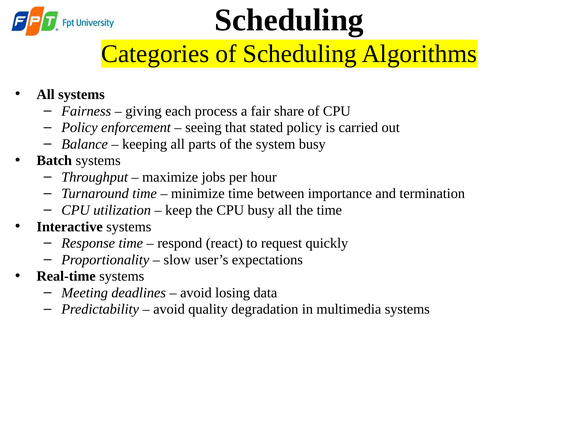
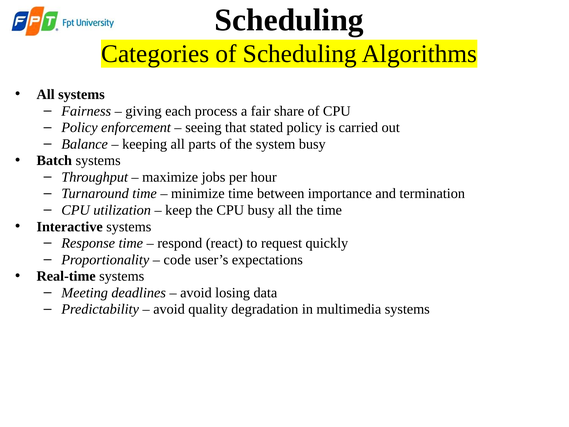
slow: slow -> code (177, 260)
